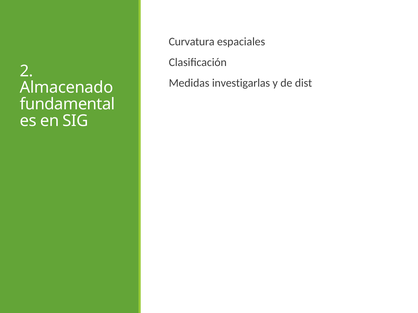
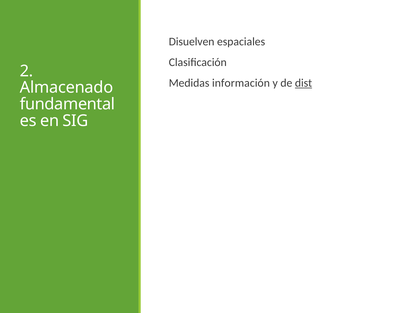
Curvatura: Curvatura -> Disuelven (192, 42)
investigarlas: investigarlas -> información (241, 83)
dist underline: none -> present (304, 83)
